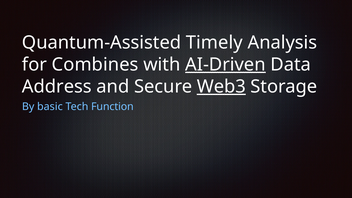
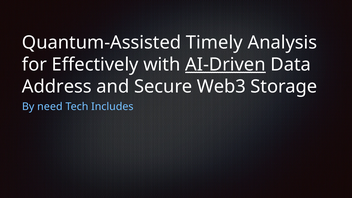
Combines: Combines -> Effectively (95, 65)
Web3 underline: present -> none (221, 87)
basic: basic -> need (50, 107)
Function: Function -> Includes (112, 107)
